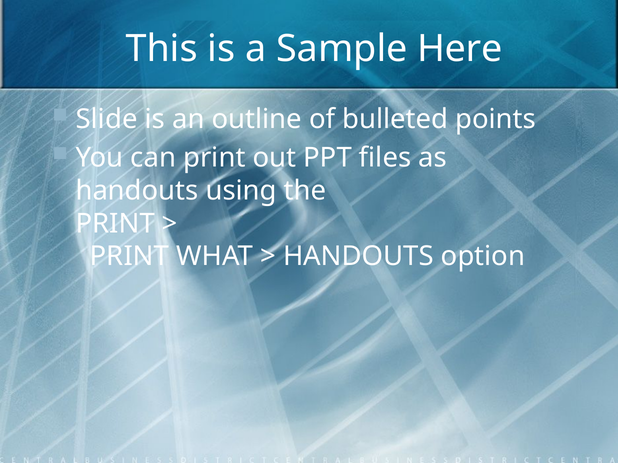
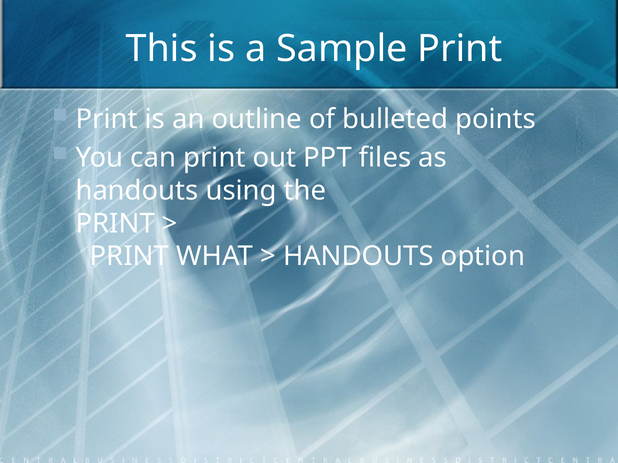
Sample Here: Here -> Print (460, 49)
Slide: Slide -> Print (107, 119)
